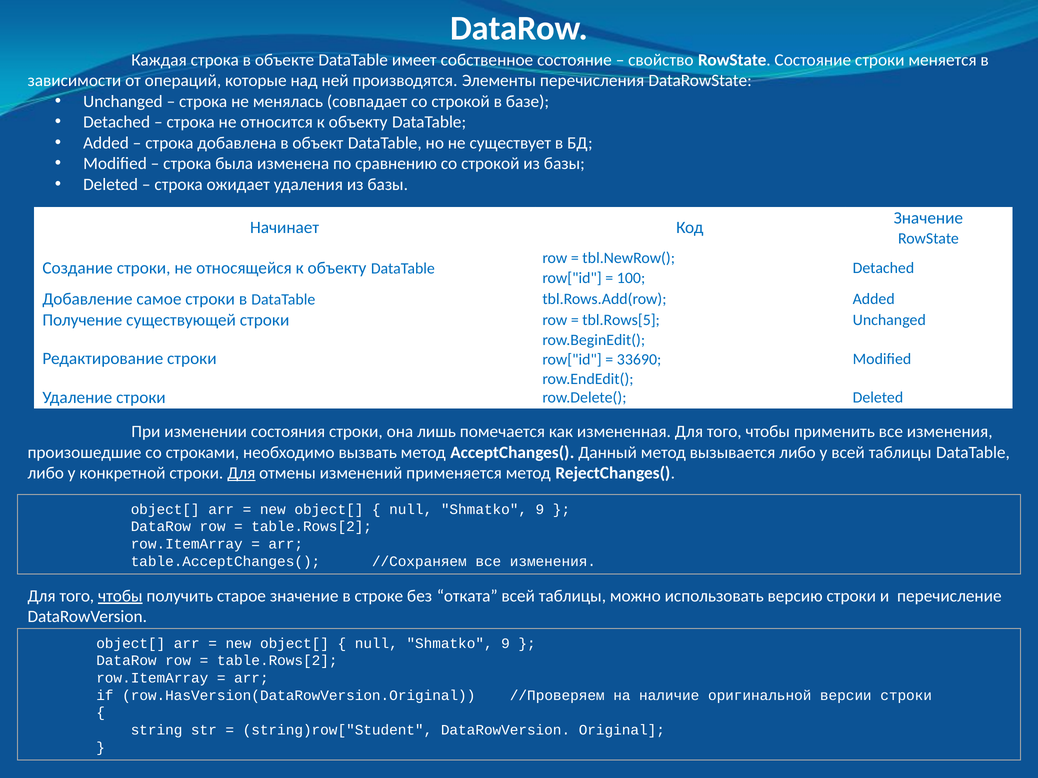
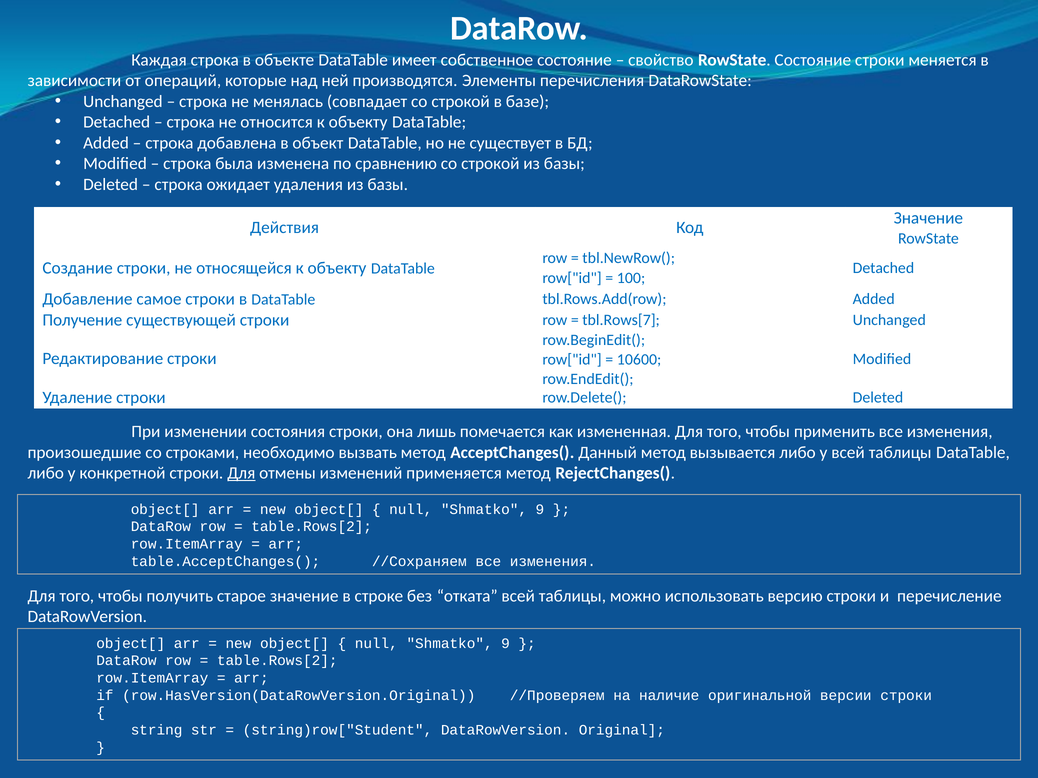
Начинает: Начинает -> Действия (285, 228)
tbl.Rows[5: tbl.Rows[5 -> tbl.Rows[7 (621, 320)
33690: 33690 -> 10600 (639, 360)
чтобы underline: present -> none (120, 596)
